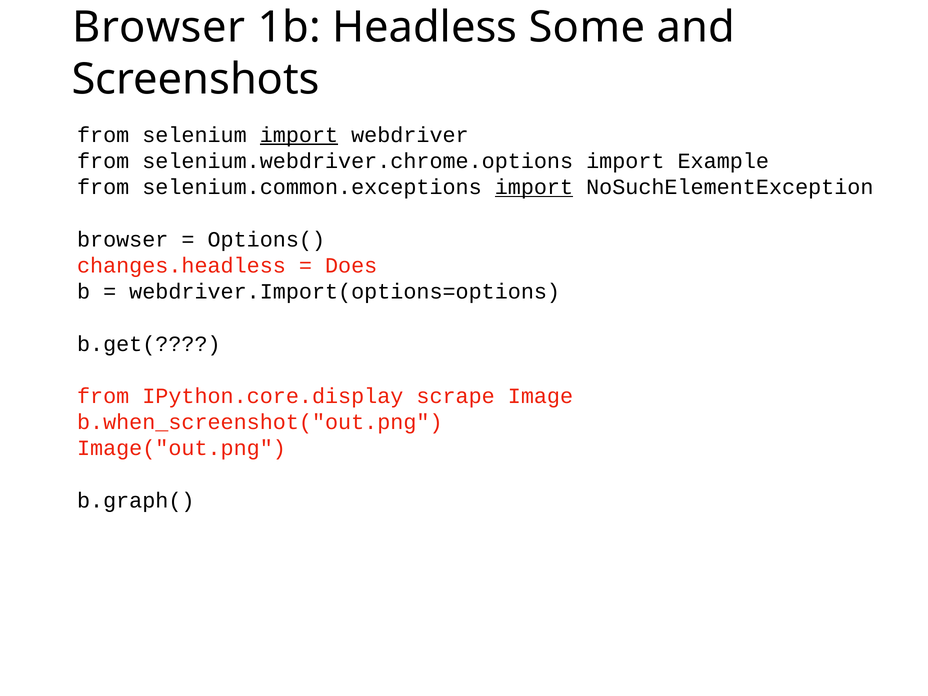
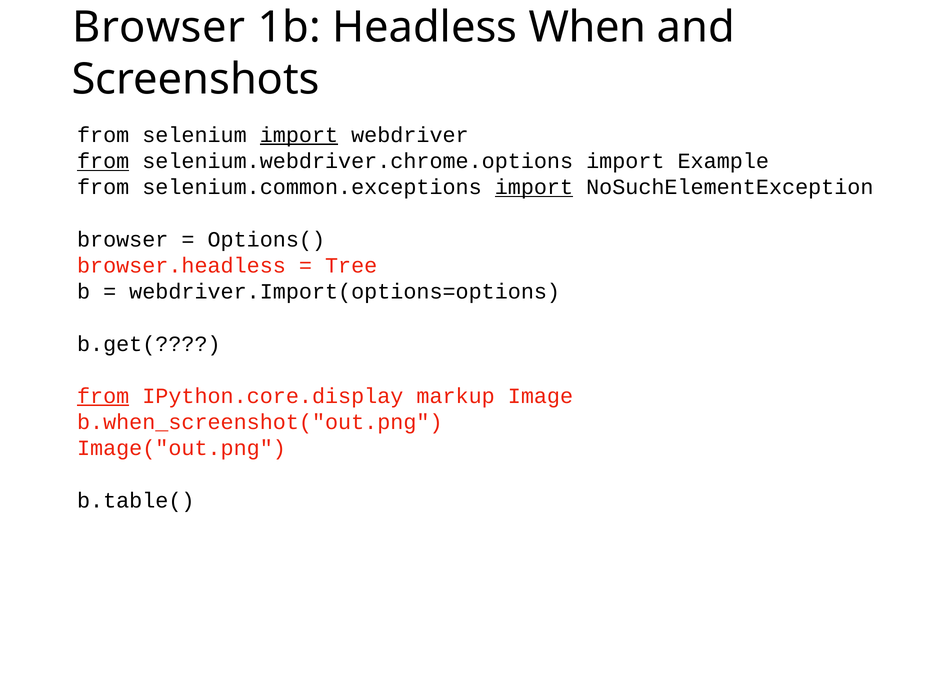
Some: Some -> When (587, 27)
from underline: none -> present (103, 161)
changes.headless: changes.headless -> browser.headless (181, 266)
Does: Does -> Tree (351, 266)
from underline: none -> present (103, 396)
scrape: scrape -> markup (456, 396)
b.graph(: b.graph( -> b.table( (136, 500)
